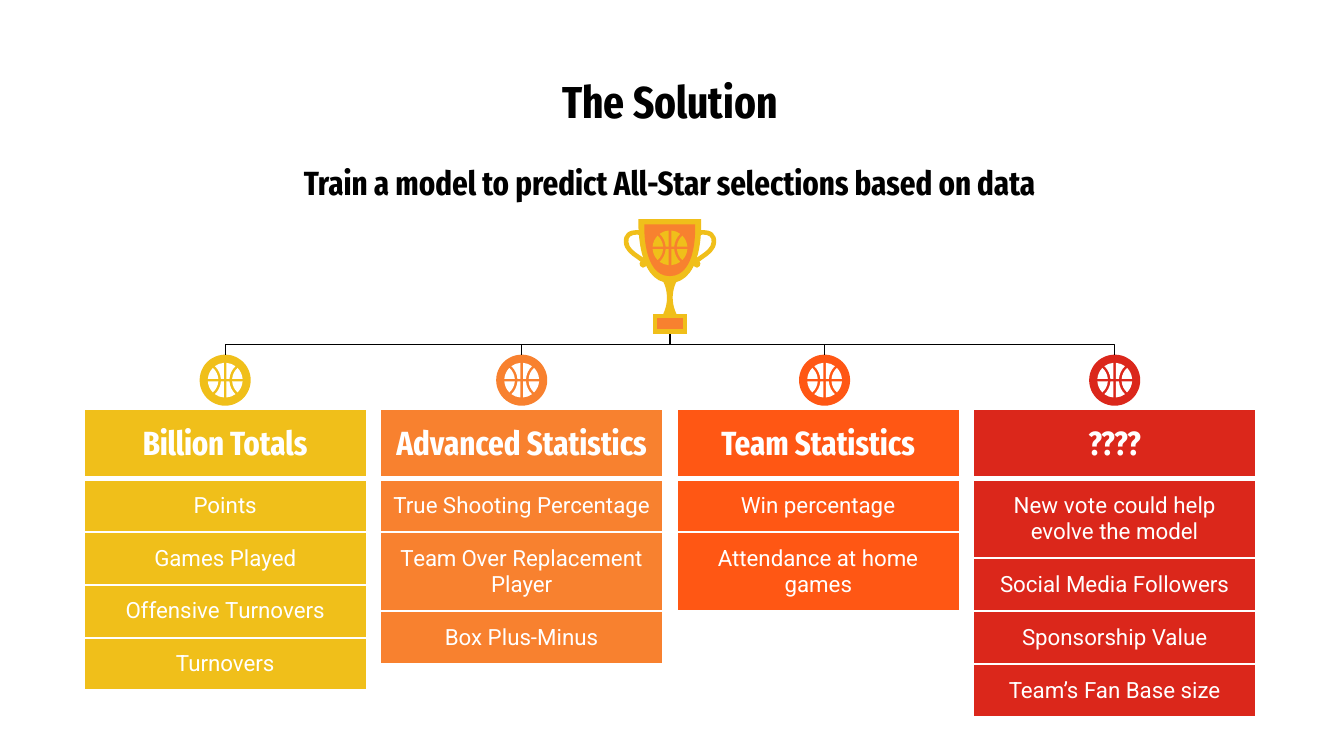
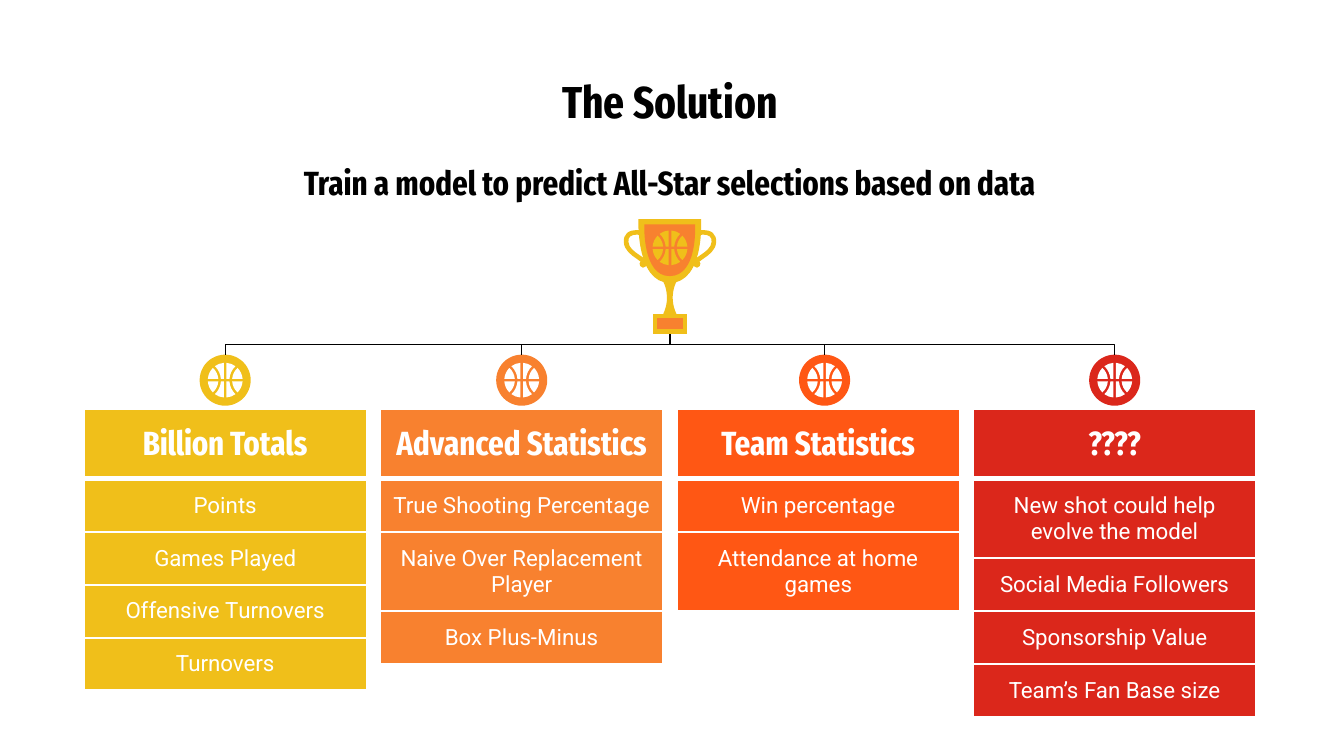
vote: vote -> shot (1086, 506)
Team: Team -> Naive (428, 558)
